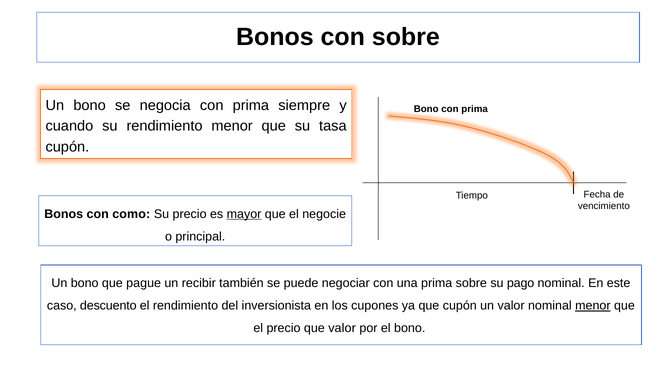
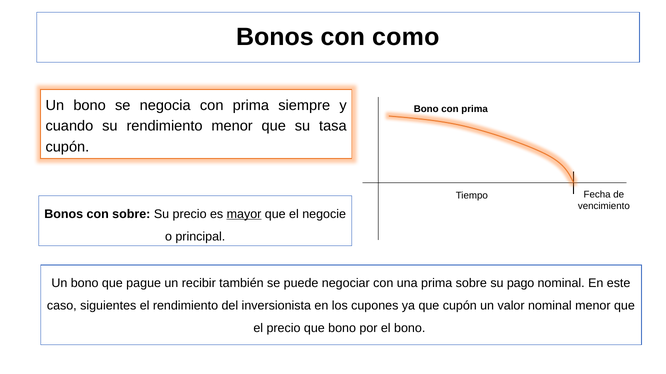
con sobre: sobre -> como (406, 37)
con como: como -> sobre (131, 214)
descuento: descuento -> siguientes (108, 306)
menor underline: present -> none (593, 306)
que valor: valor -> bono (342, 329)
